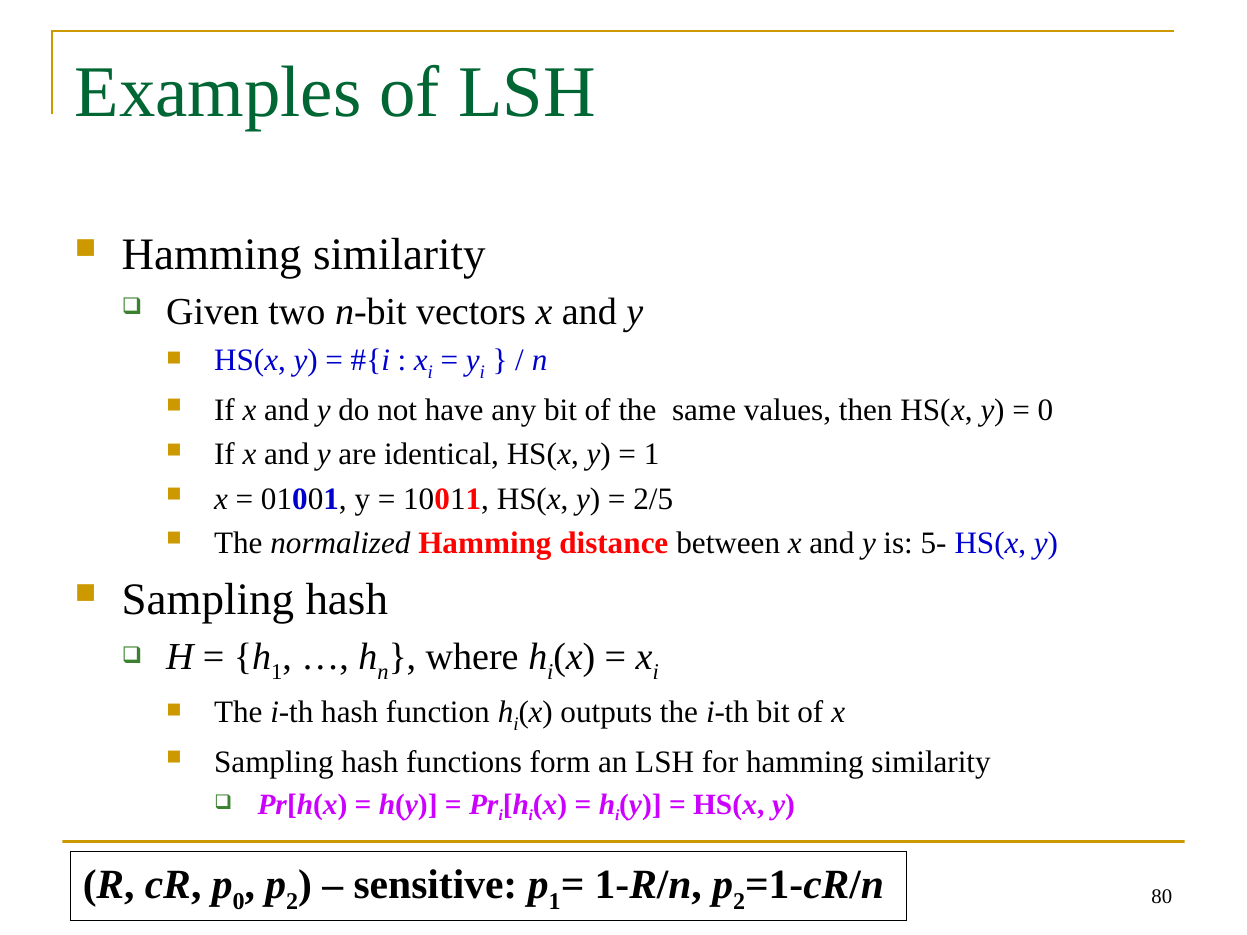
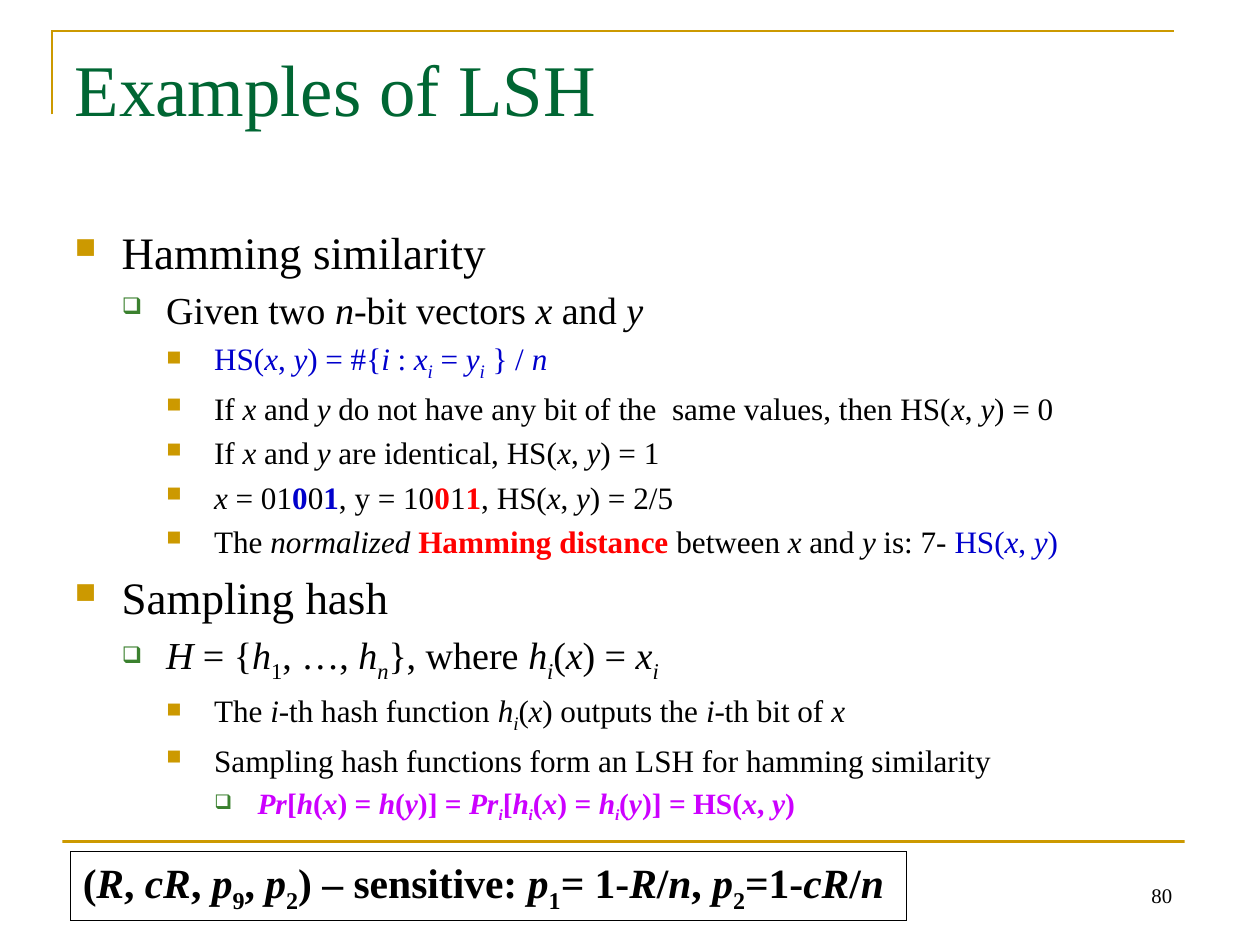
5-: 5- -> 7- (934, 543)
0: 0 -> 9 (239, 902)
